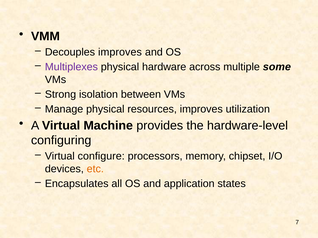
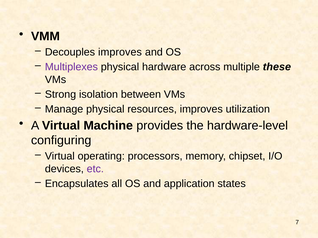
some: some -> these (277, 67)
configure: configure -> operating (101, 156)
etc colour: orange -> purple (95, 169)
